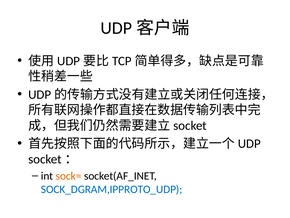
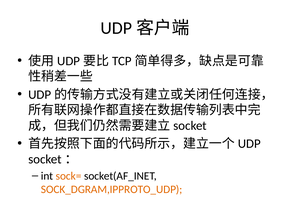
SOCK_DGRAM,IPPROTO_UDP colour: blue -> orange (112, 189)
